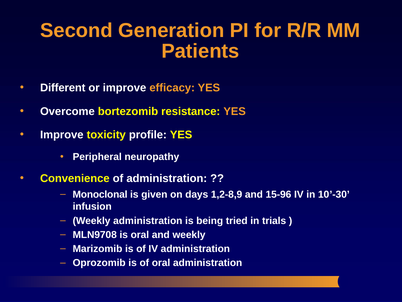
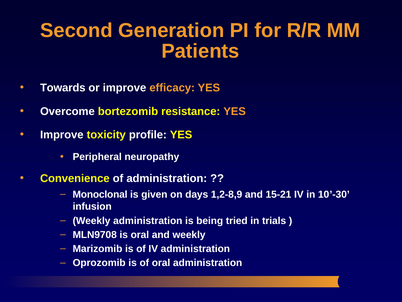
Different: Different -> Towards (63, 88)
15-96: 15-96 -> 15-21 (278, 194)
